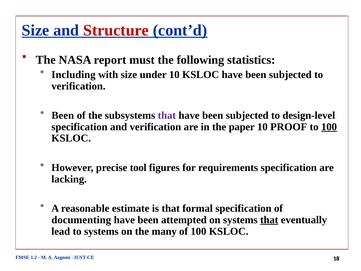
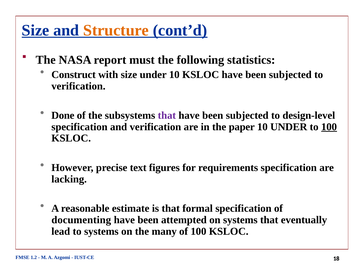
Structure colour: red -> orange (116, 30)
Including: Including -> Construct (74, 75)
Been: Been -> Done (63, 115)
10 PROOF: PROOF -> UNDER (289, 127)
tool: tool -> text (138, 168)
that underline: present -> none (269, 220)
